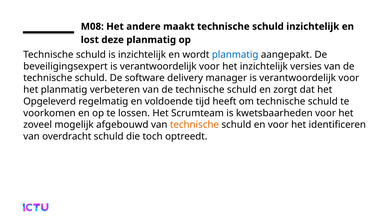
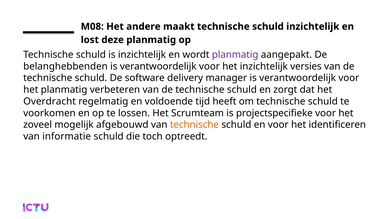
planmatig colour: blue -> purple (235, 55)
beveiligingsexpert: beveiligingsexpert -> belanghebbenden (65, 66)
Opgeleverd: Opgeleverd -> Overdracht (50, 101)
kwetsbaarheden: kwetsbaarheden -> projectspecifieke (274, 113)
overdracht: overdracht -> informatie (67, 136)
